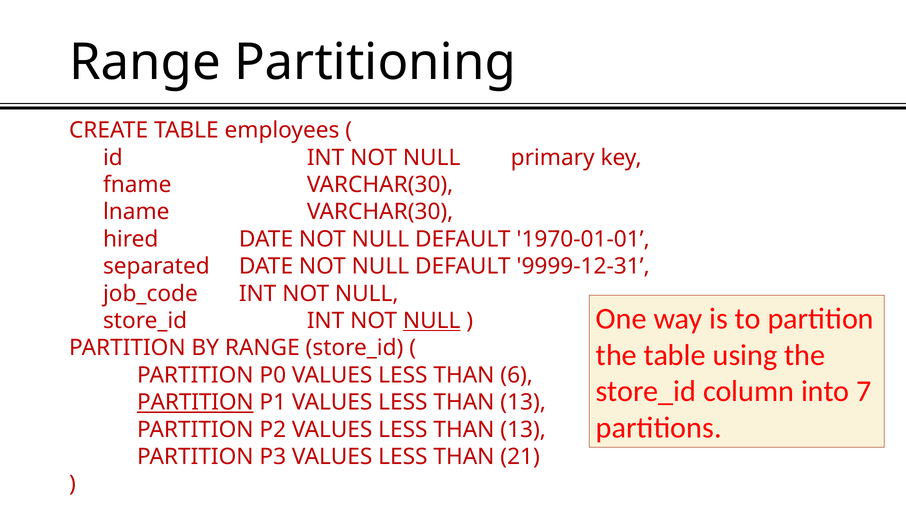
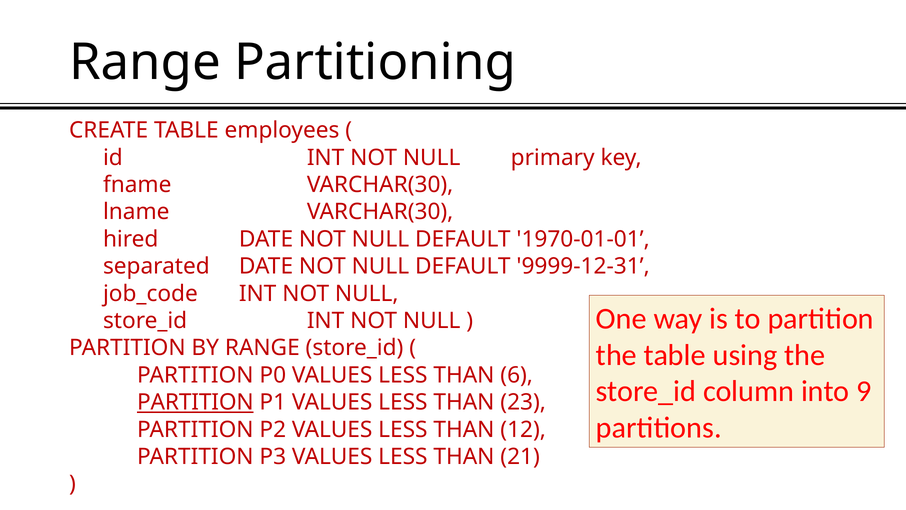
NULL underline: present -> none (432, 321)
7: 7 -> 9 (864, 391)
13: 13 -> 23 (523, 402)
13: 13 -> 12 (523, 429)
